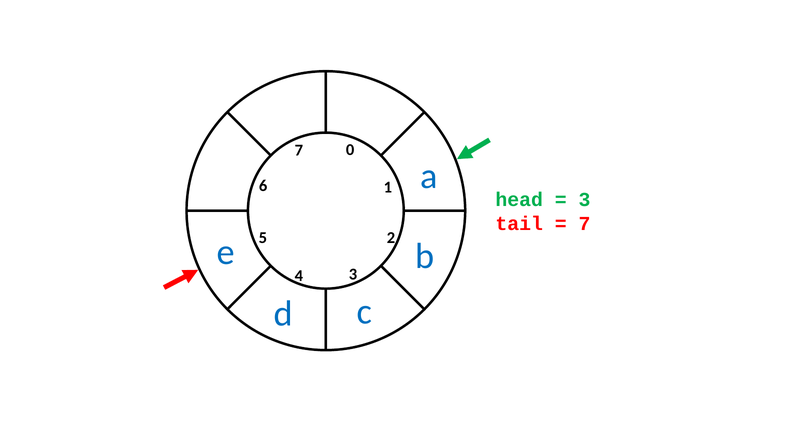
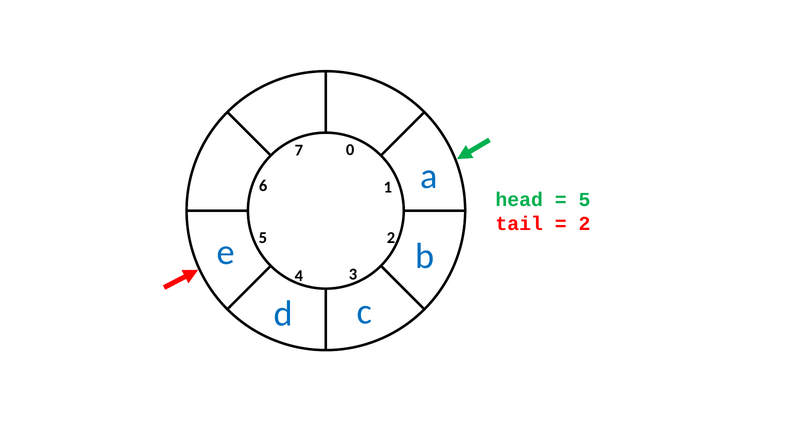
3: 3 -> 5 (585, 200)
7: 7 -> 2 (585, 223)
